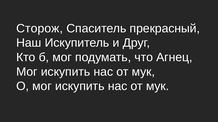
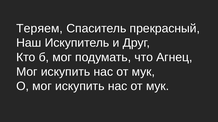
Сторож: Сторож -> Теряем (40, 29)
